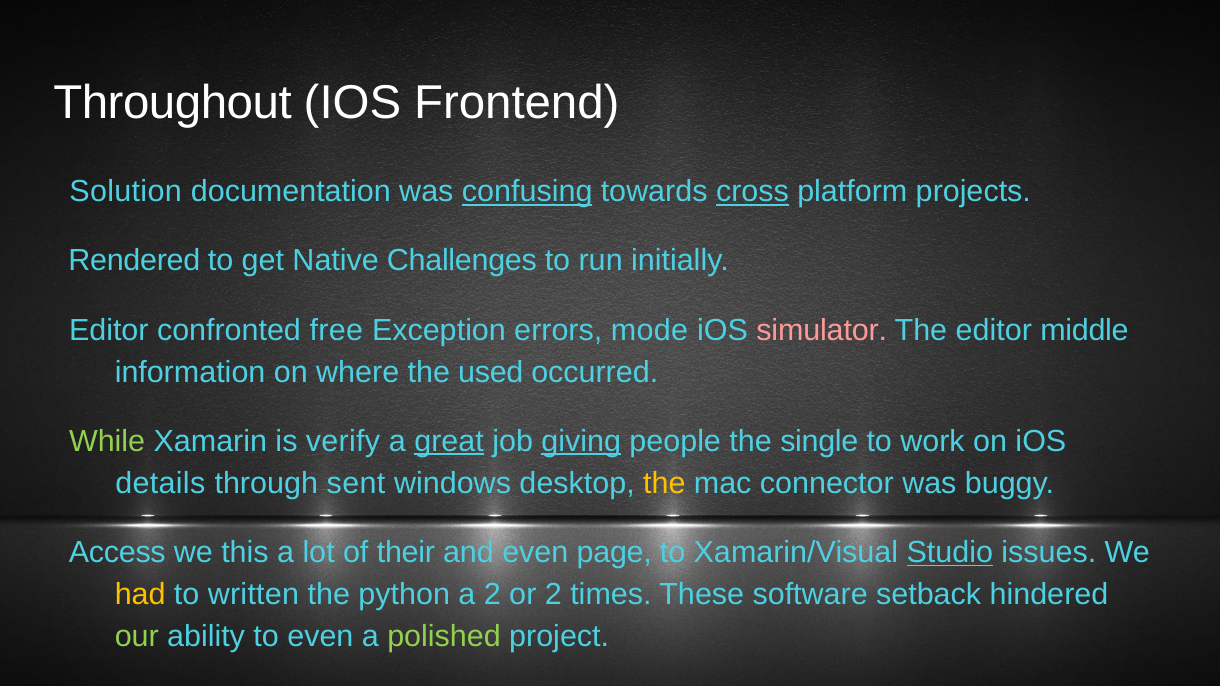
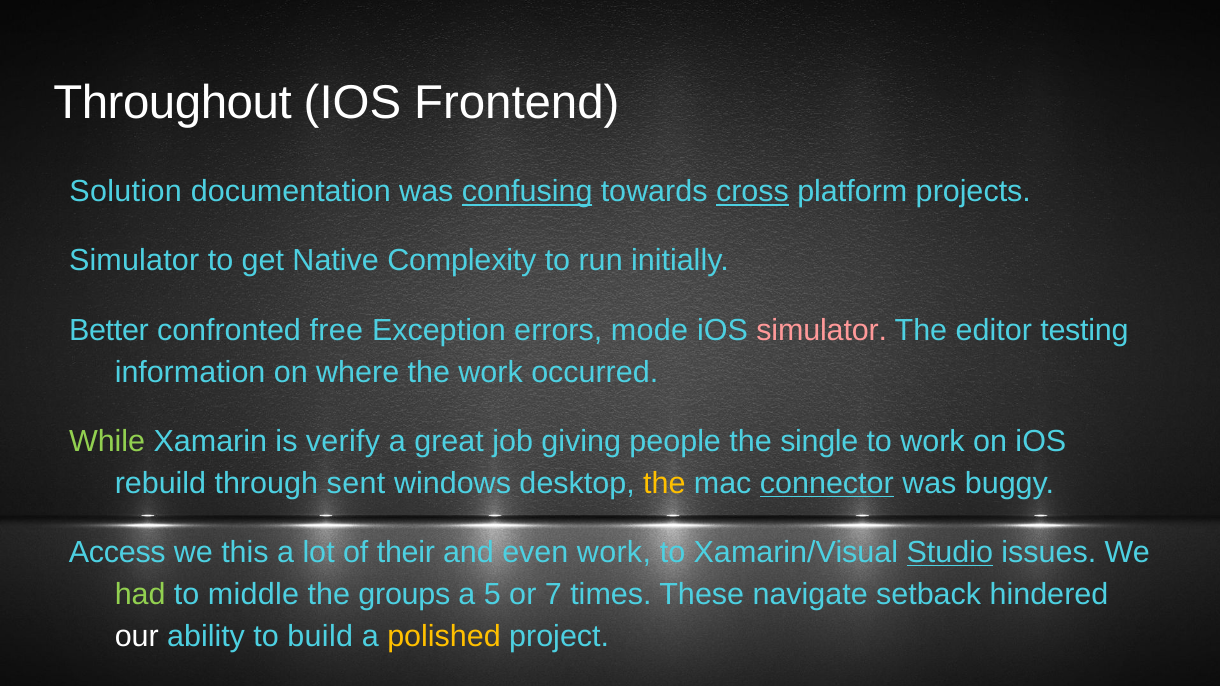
Rendered: Rendered -> Simulator (134, 261)
Challenges: Challenges -> Complexity (462, 261)
Editor: Editor -> Better (109, 330)
middle: middle -> testing (1084, 330)
the used: used -> work (491, 372)
great underline: present -> none (449, 441)
giving underline: present -> none (581, 441)
details: details -> rebuild (160, 484)
connector underline: none -> present (827, 484)
even page: page -> work (614, 553)
had colour: yellow -> light green (140, 595)
written: written -> middle (253, 595)
python: python -> groups (404, 595)
a 2: 2 -> 5 (492, 595)
or 2: 2 -> 7 (553, 595)
software: software -> navigate (810, 595)
our colour: light green -> white (137, 637)
ability to even: even -> build (320, 637)
polished colour: light green -> yellow (444, 637)
